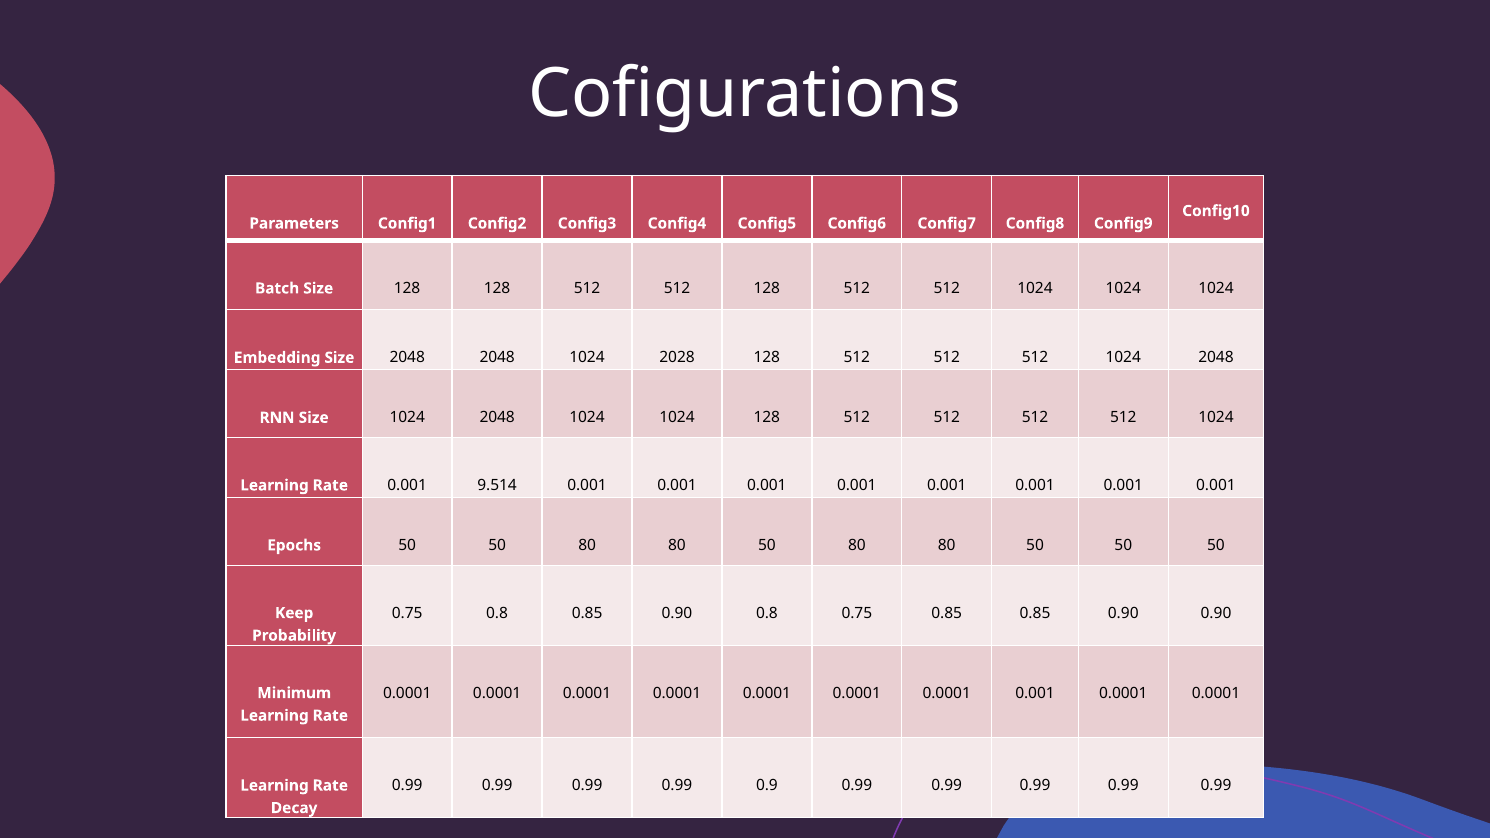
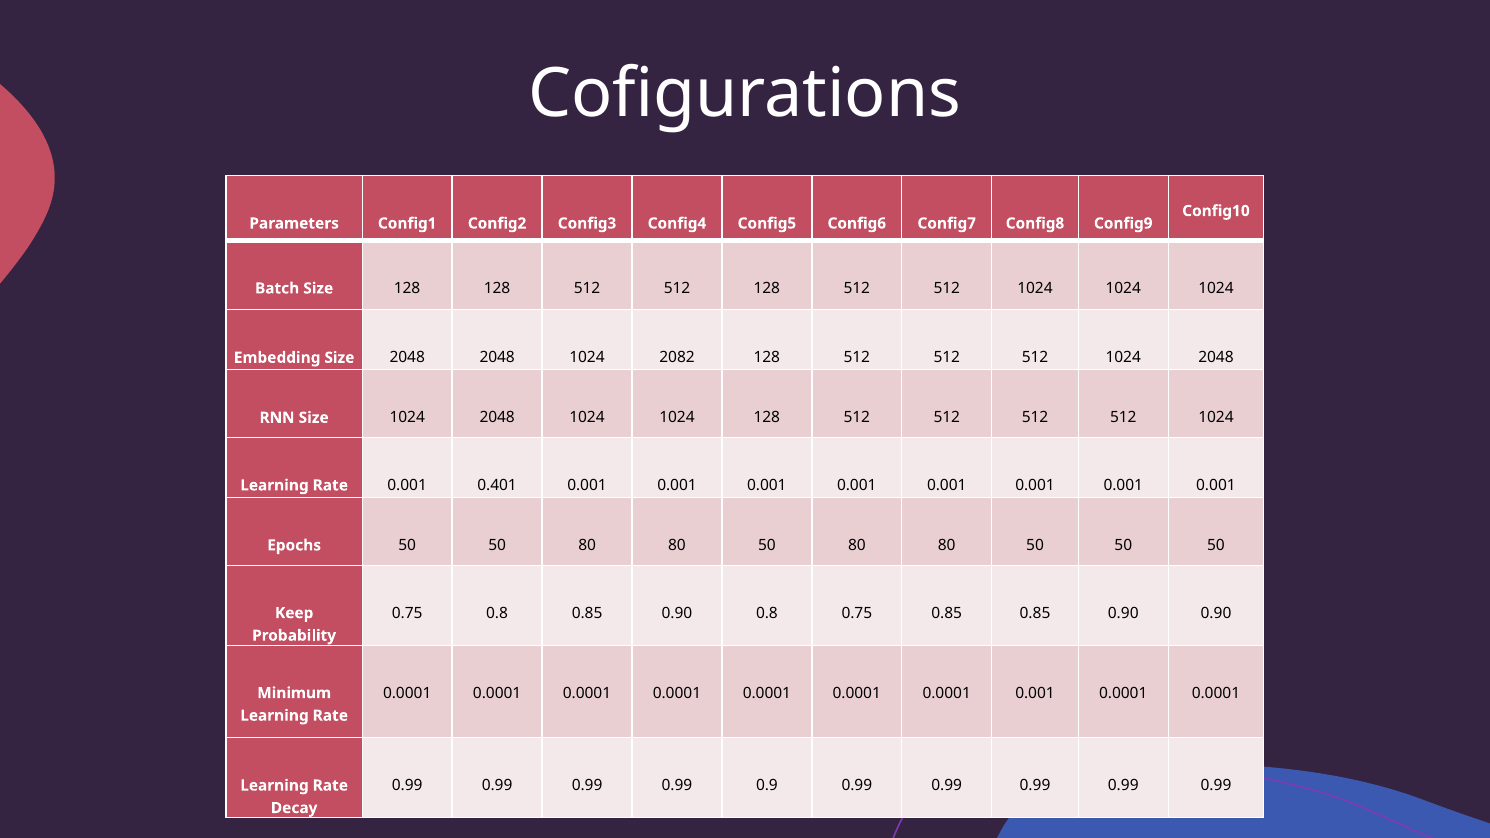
2028: 2028 -> 2082 (677, 358)
9.514: 9.514 -> 0.401 (497, 485)
